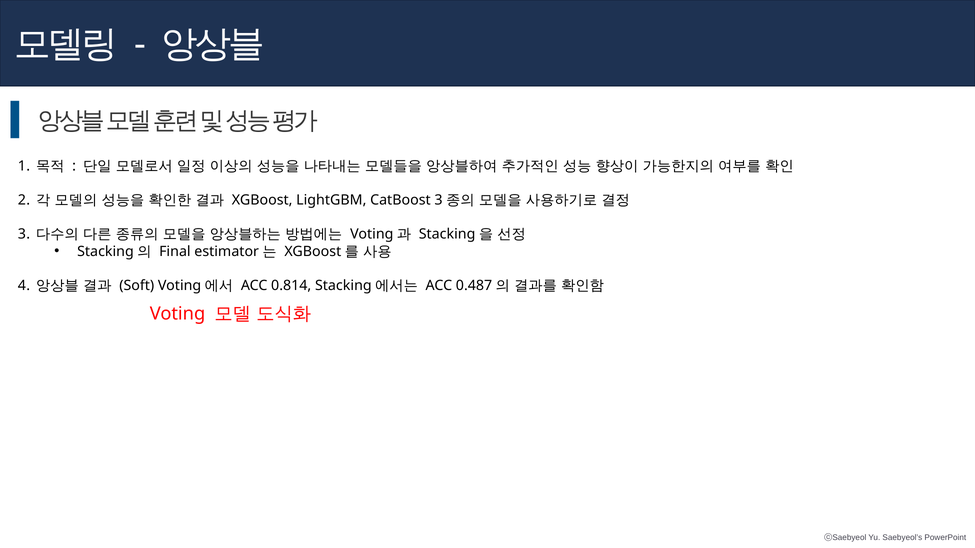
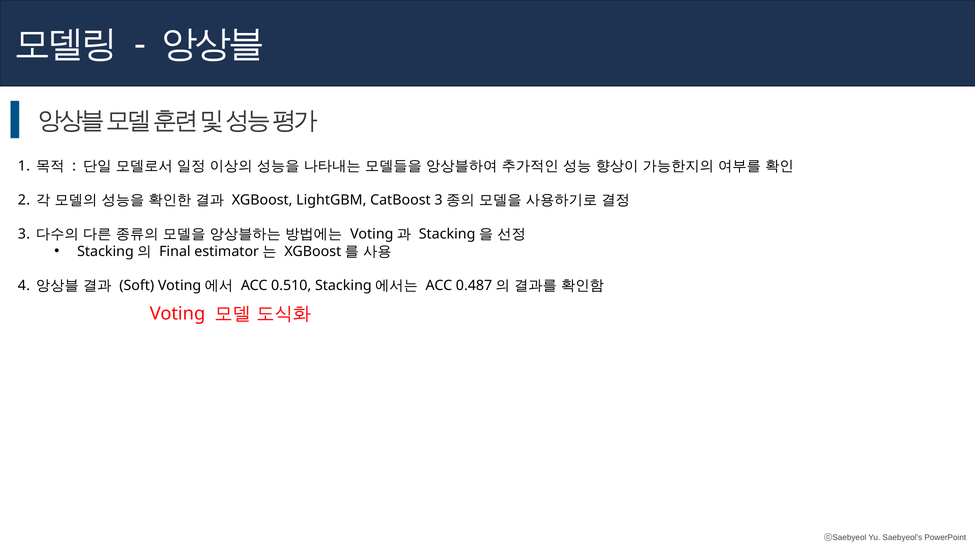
0.814: 0.814 -> 0.510 (291, 286)
